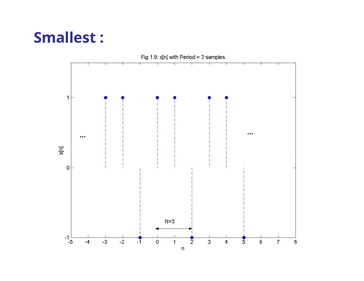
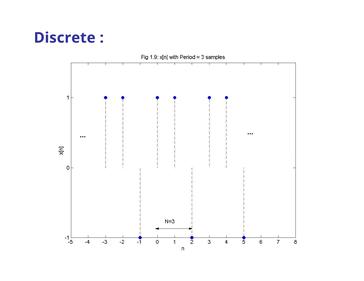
Smallest: Smallest -> Discrete (65, 38)
